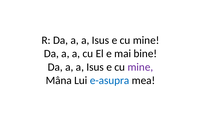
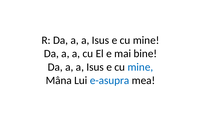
mine colour: purple -> blue (140, 67)
